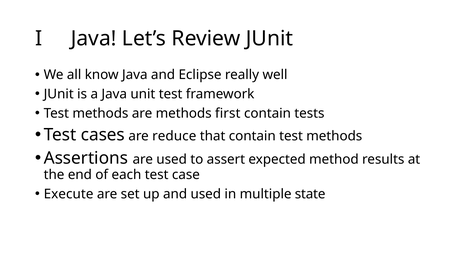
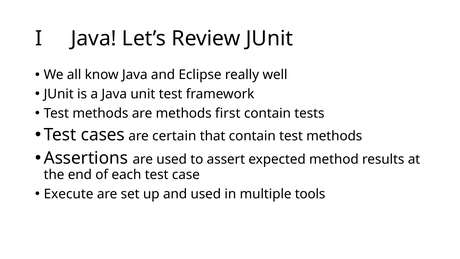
reduce: reduce -> certain (174, 136)
state: state -> tools (310, 194)
